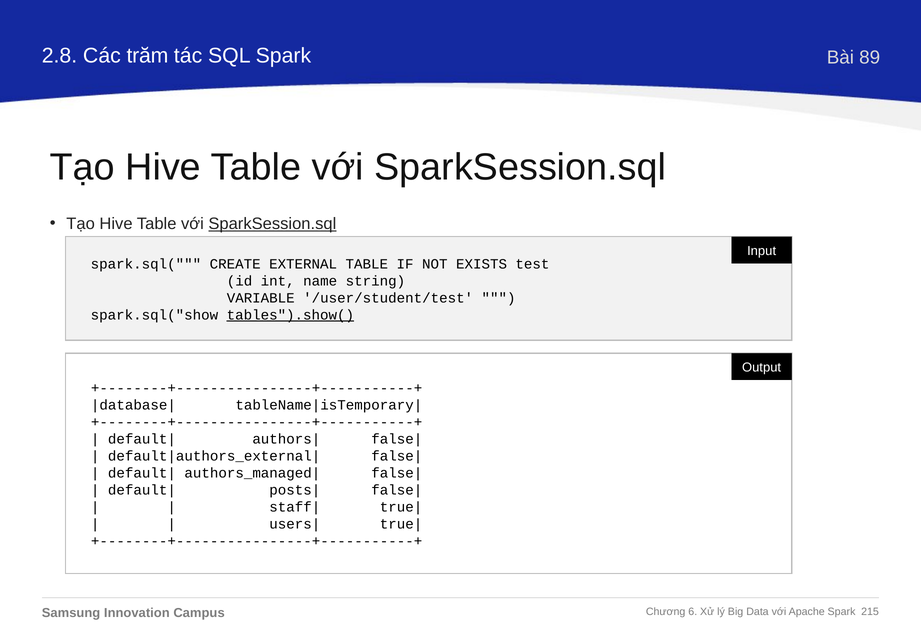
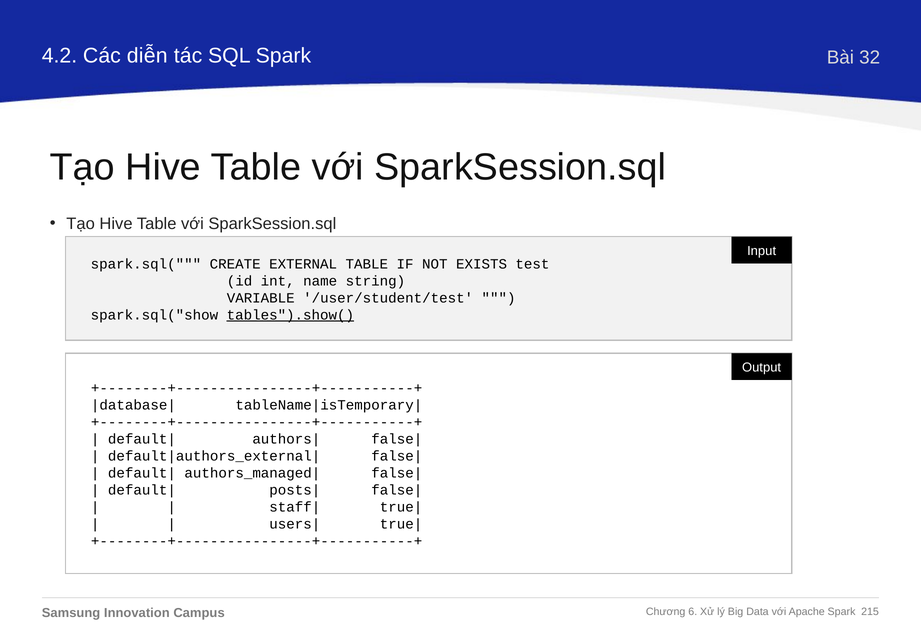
2.8: 2.8 -> 4.2 (59, 56)
trăm: trăm -> diễn (147, 56)
89: 89 -> 32 (870, 57)
SparkSession.sql underline: present -> none (272, 224)
